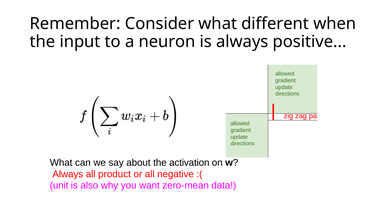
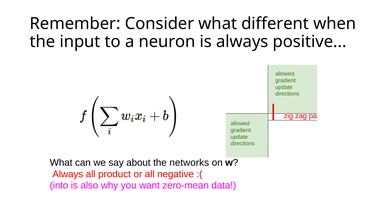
activation: activation -> networks (189, 162)
unit: unit -> into (59, 185)
